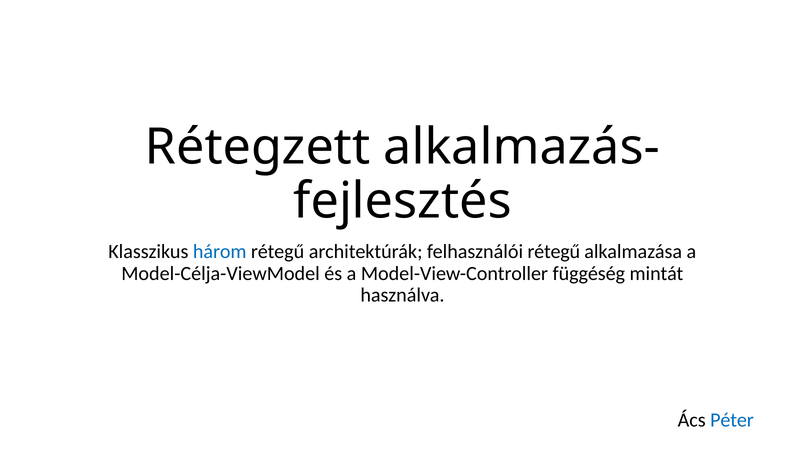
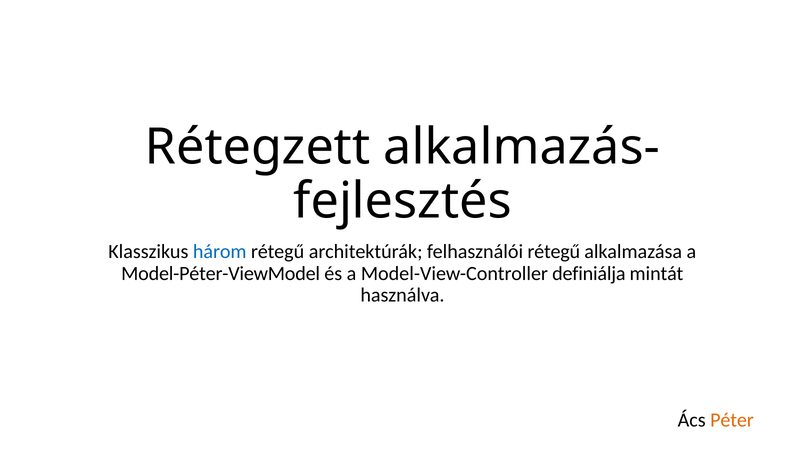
Model-Célja-ViewModel: Model-Célja-ViewModel -> Model-Péter-ViewModel (221, 273)
függéség: függéség -> definiálja (589, 273)
Péter colour: blue -> orange (732, 420)
